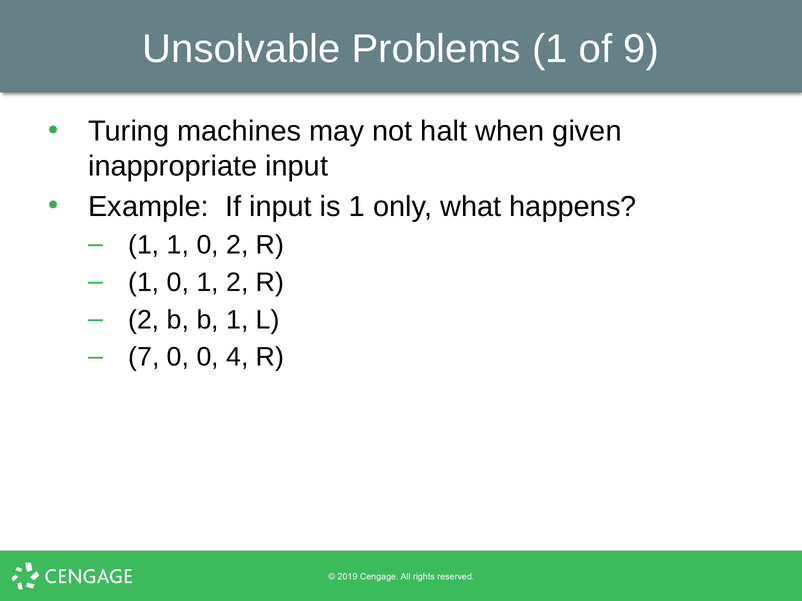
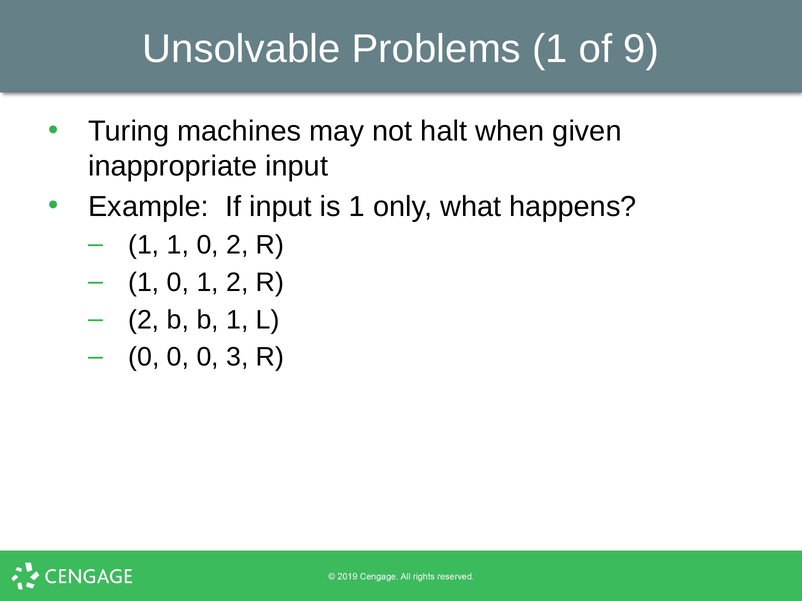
7: 7 -> 0 (144, 357)
4: 4 -> 3 (237, 357)
